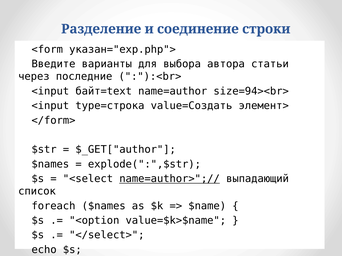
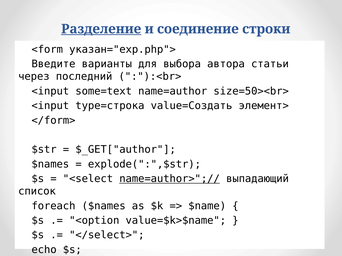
Разделение underline: none -> present (101, 29)
последние: последние -> последний (84, 77)
байт=text: байт=text -> some=text (104, 91)
size=94><br>: size=94><br> -> size=50><br> (251, 91)
